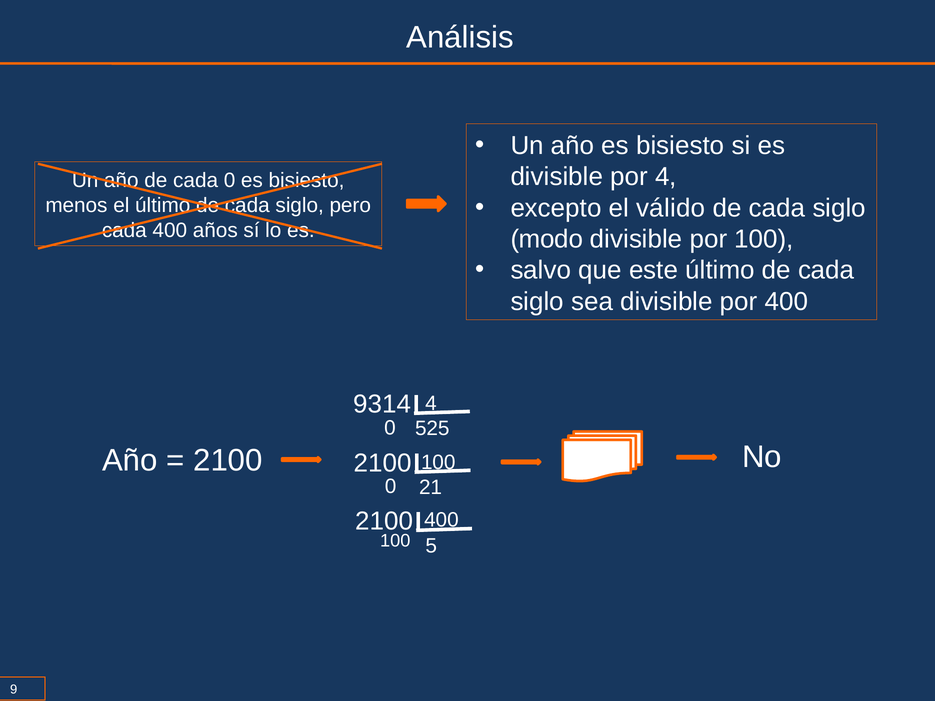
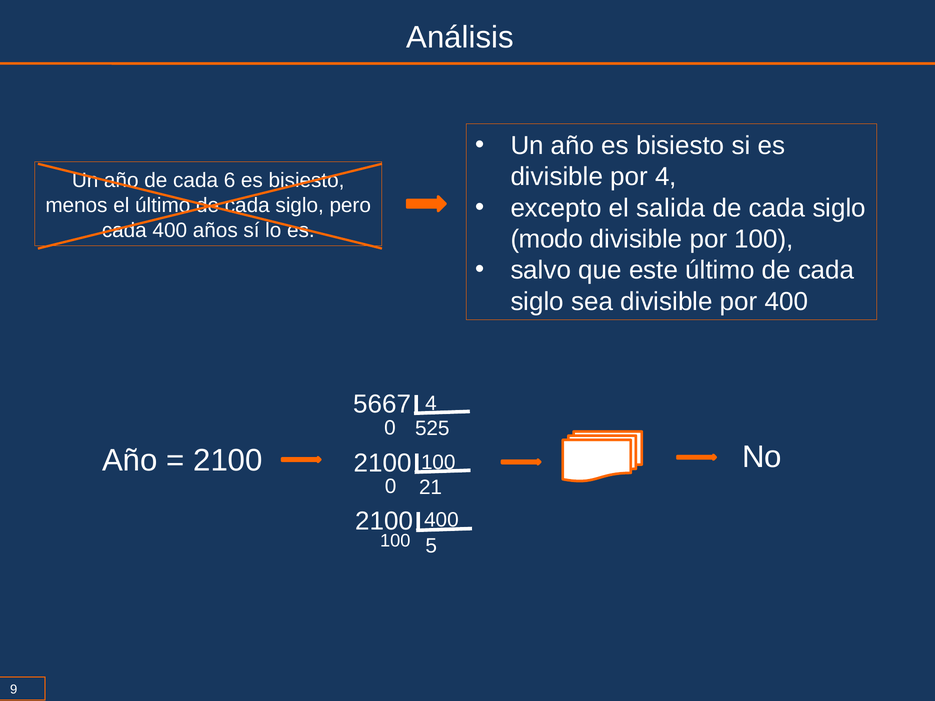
cada 0: 0 -> 6 (230, 180)
válido: válido -> salida (671, 208)
9314: 9314 -> 5667 (382, 404)
